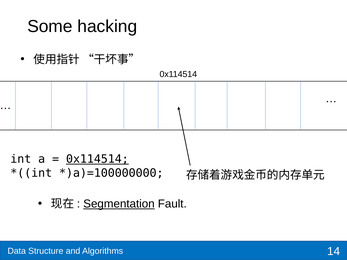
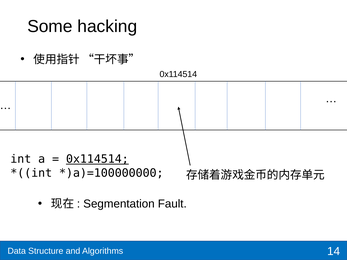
Segmentation underline: present -> none (119, 204)
